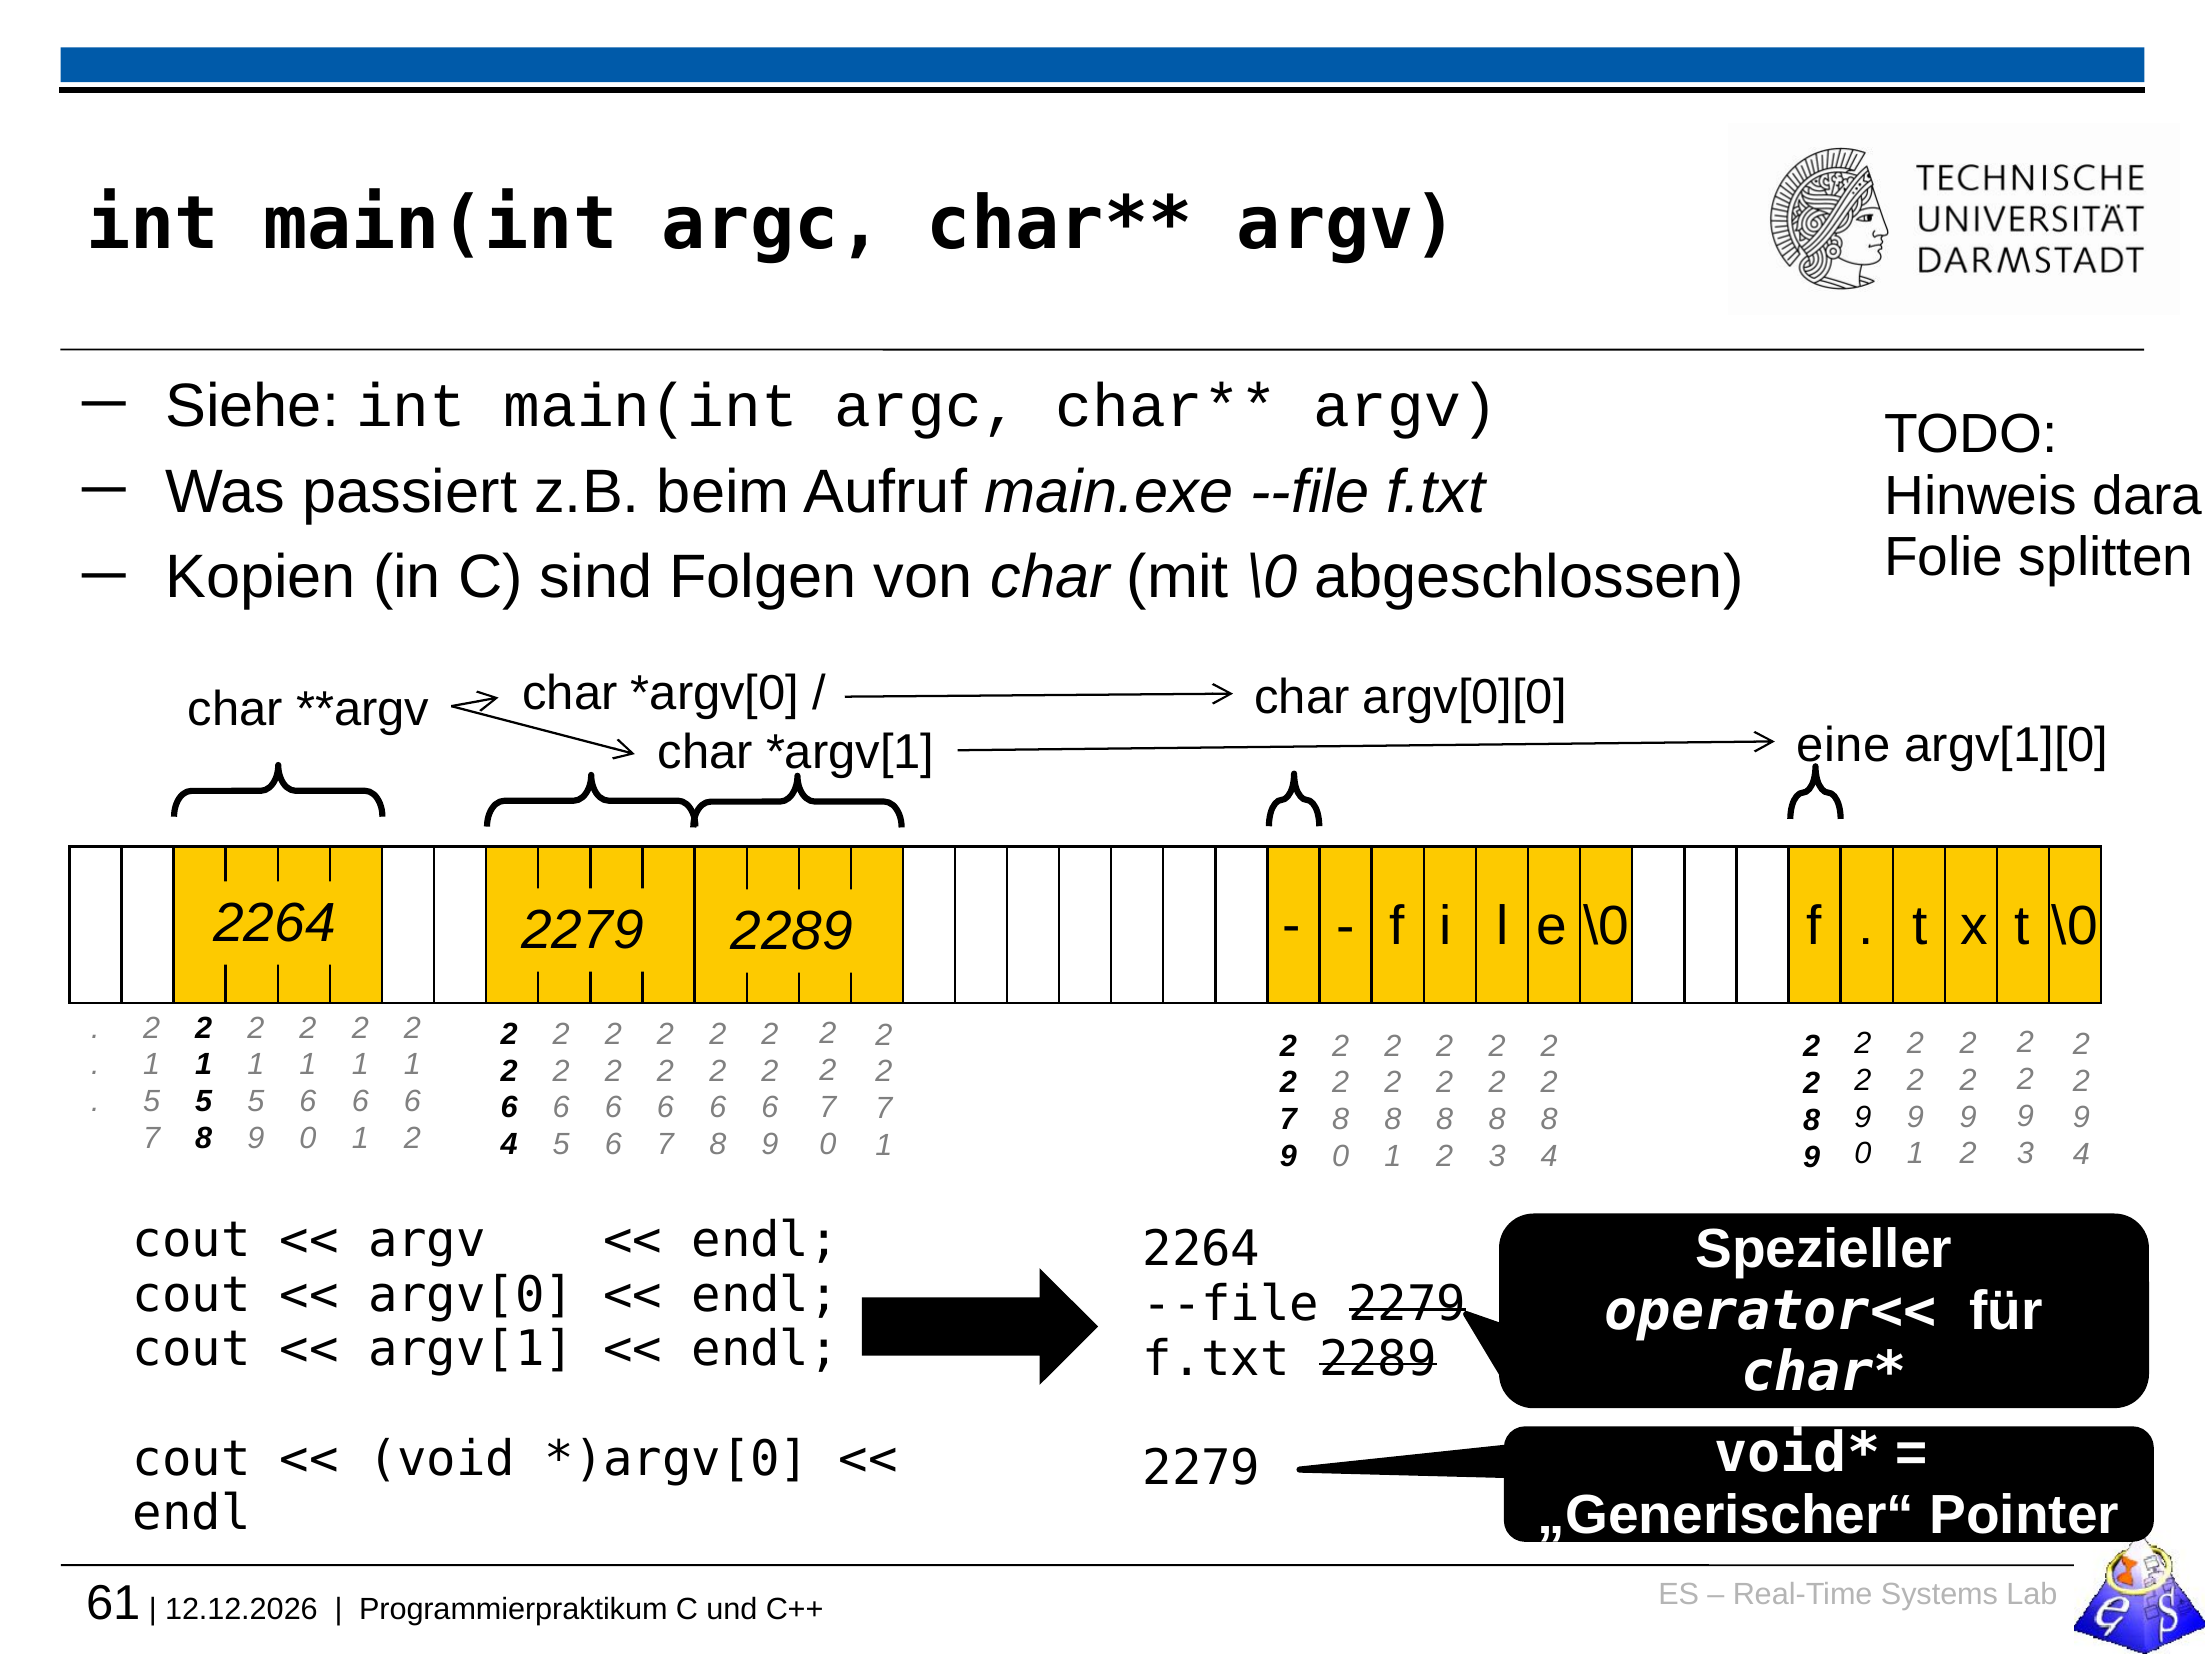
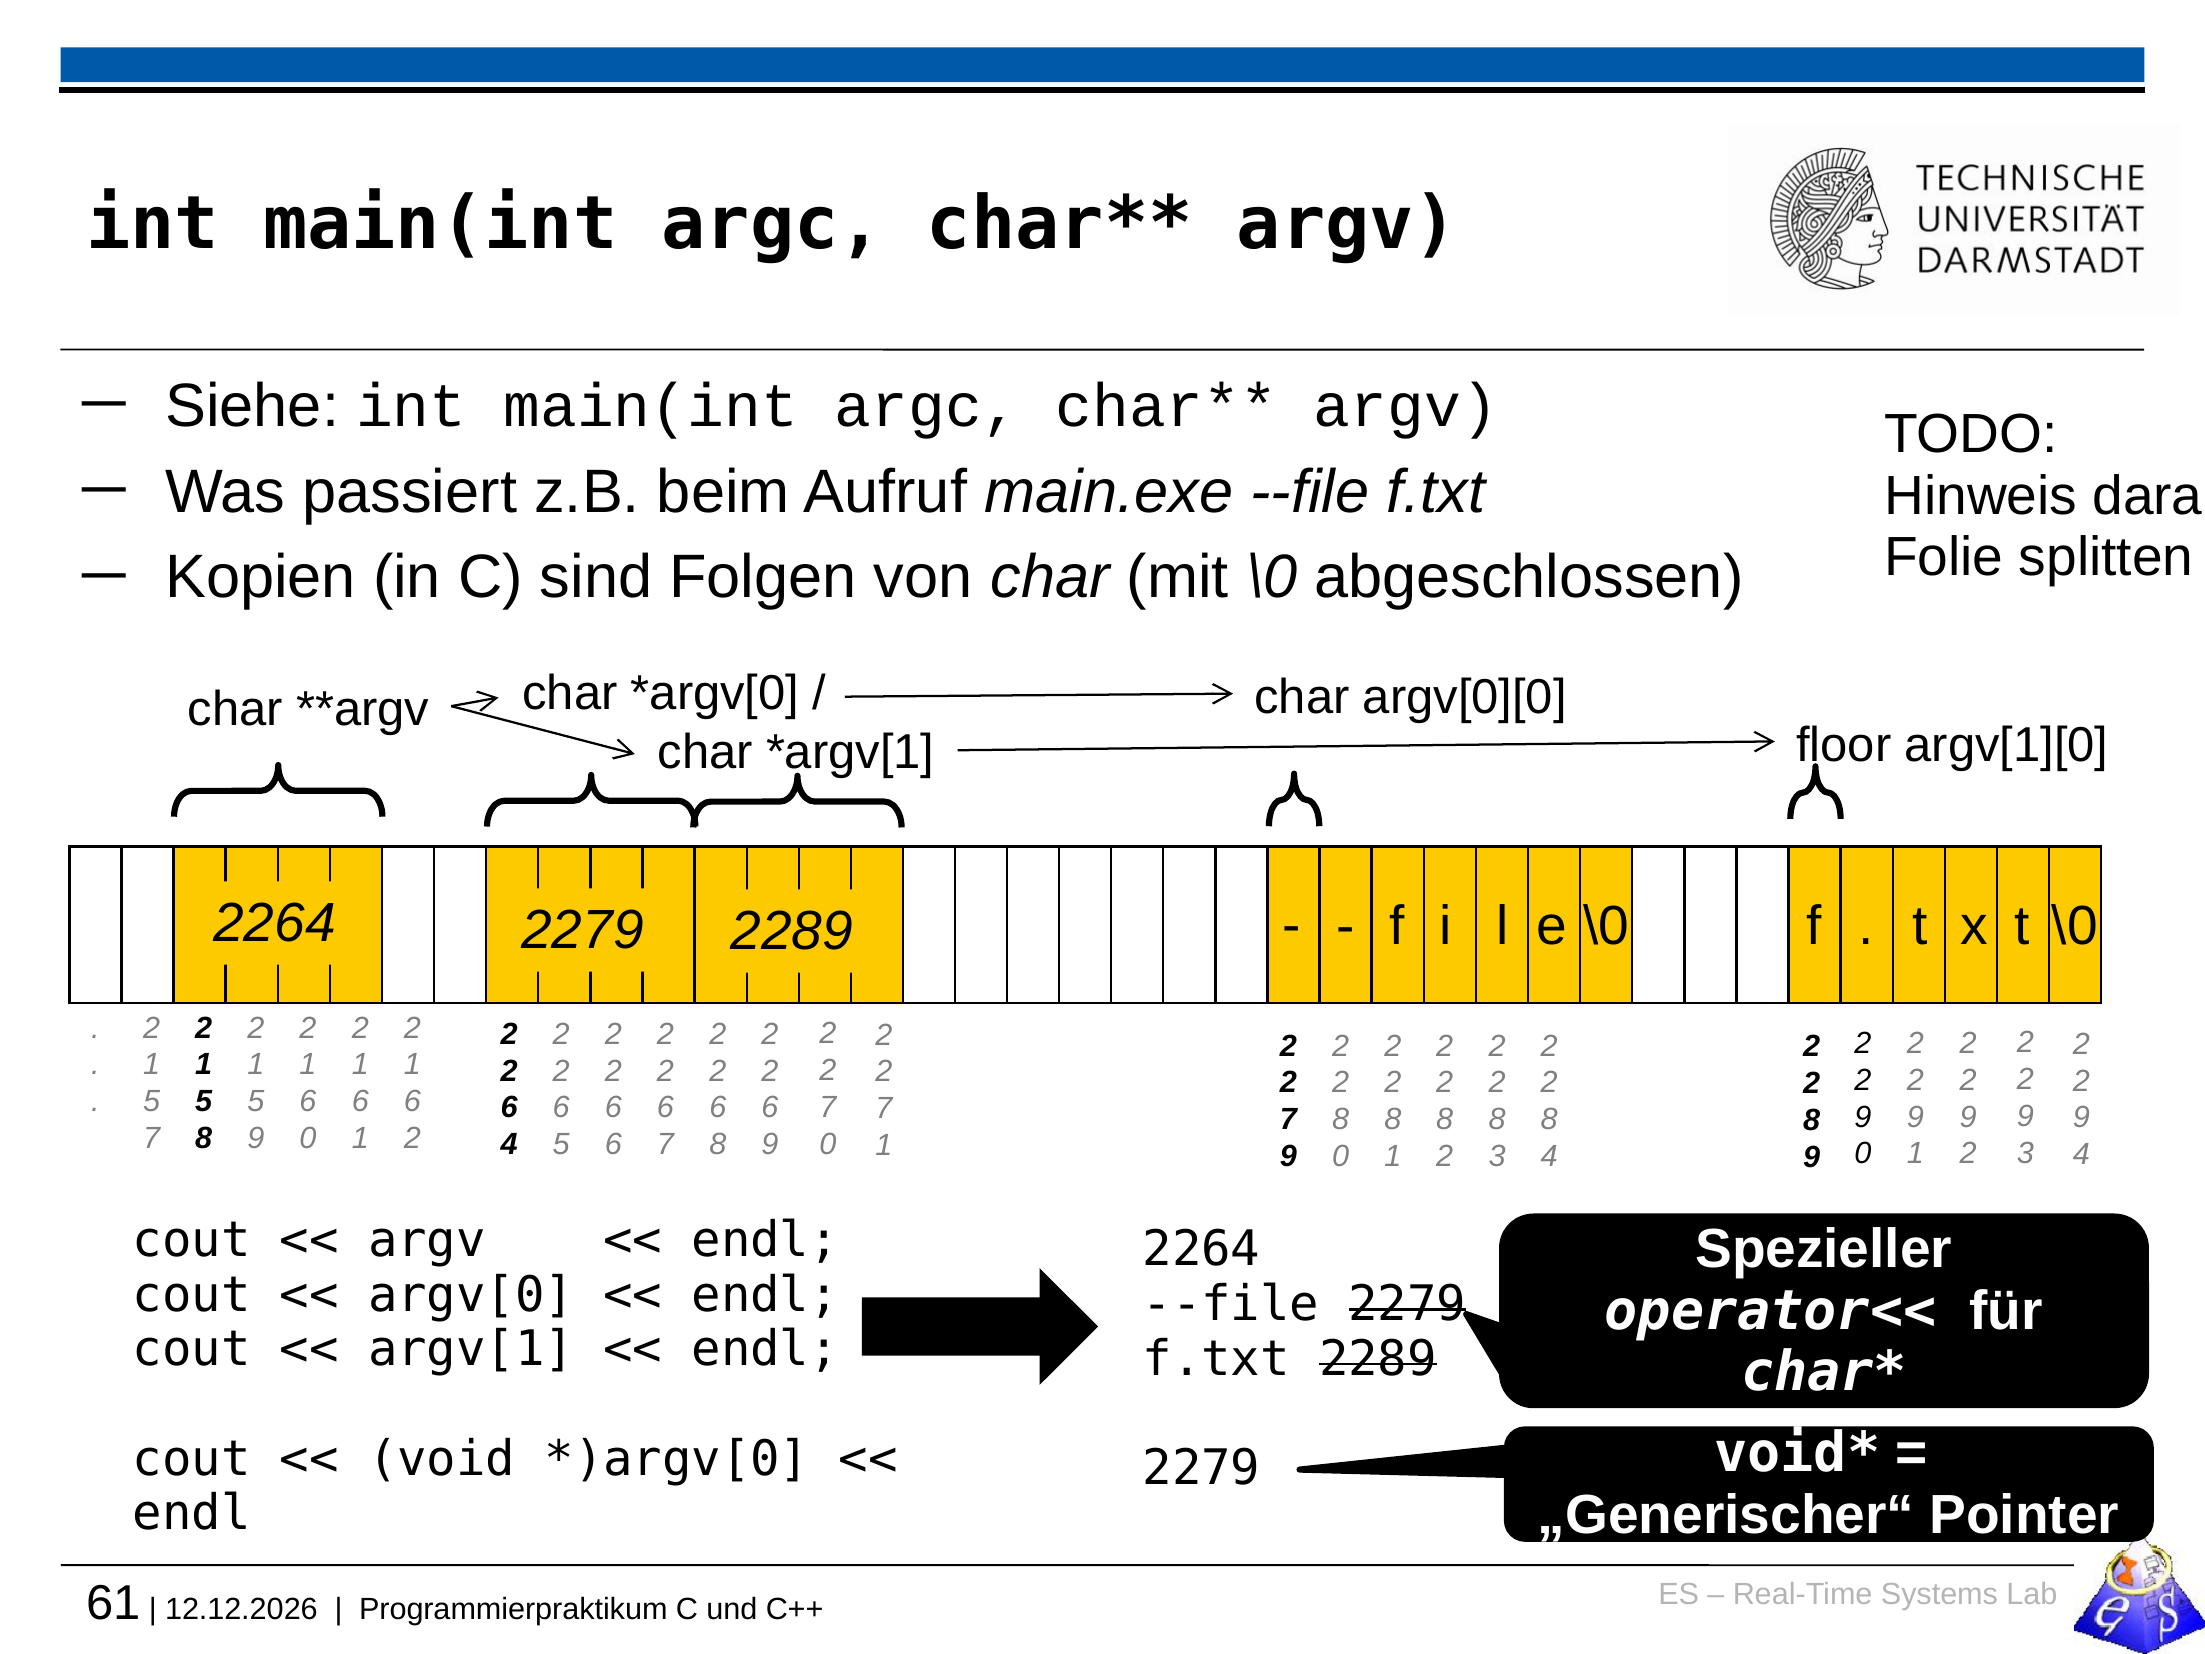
eine: eine -> floor (1844, 745)
